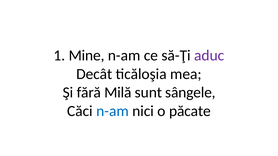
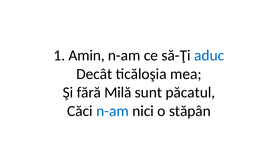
Mine: Mine -> Amin (87, 56)
aduc colour: purple -> blue (209, 56)
sângele: sângele -> păcatul (190, 93)
păcate: păcate -> stăpân (190, 111)
